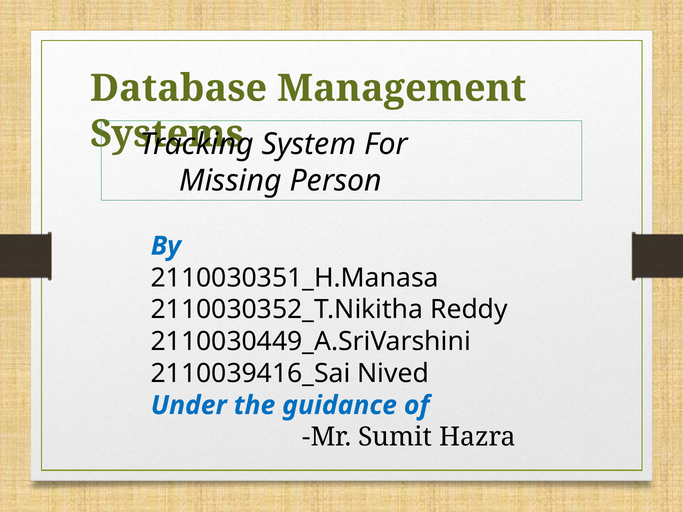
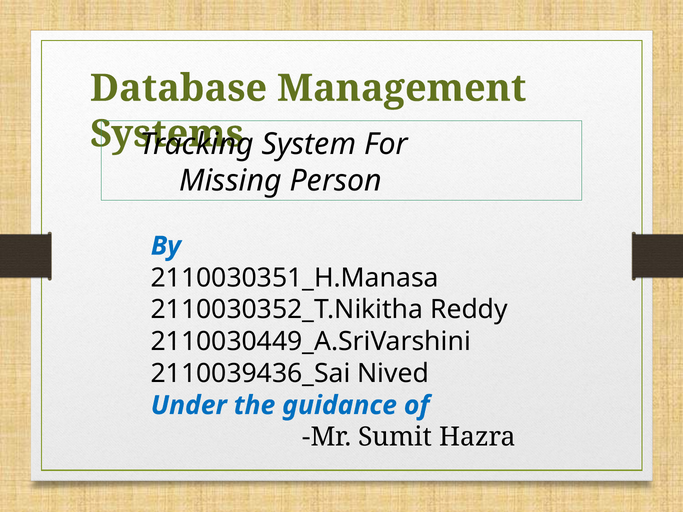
2110039416_Sai: 2110039416_Sai -> 2110039436_Sai (251, 374)
